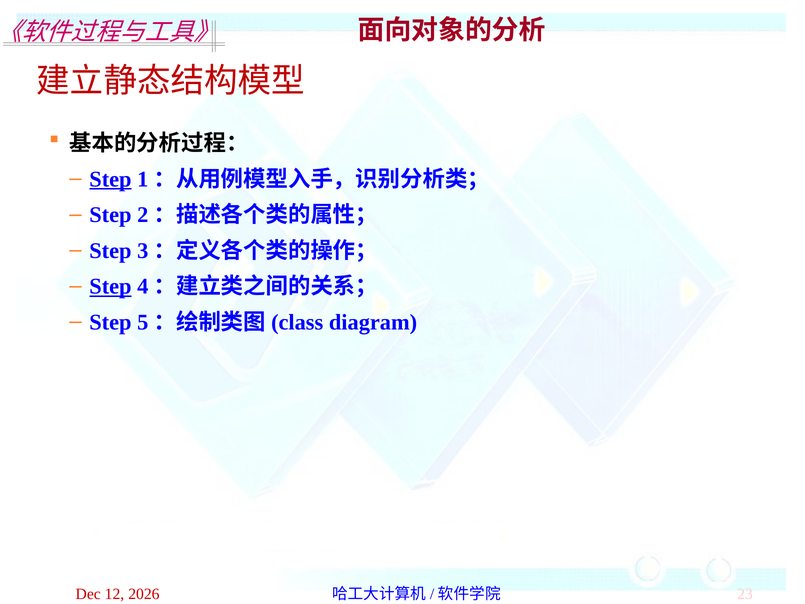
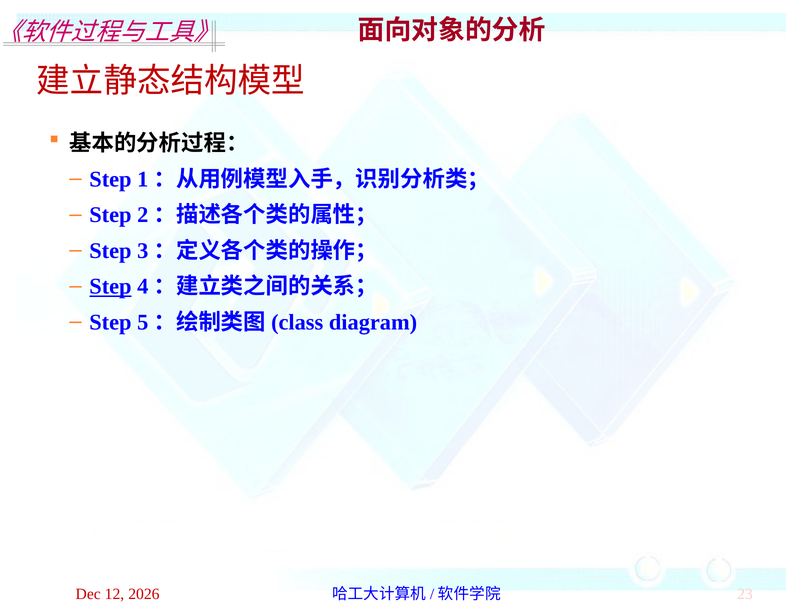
Step underline: present -> none (110, 179)
